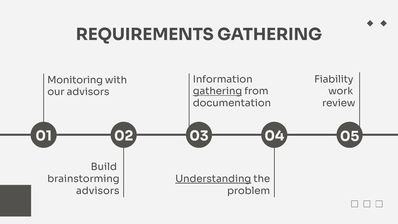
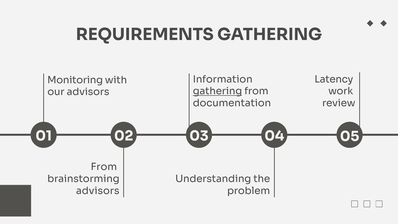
Fiability: Fiability -> Latency (334, 79)
Build: Build -> From (104, 167)
Understanding underline: present -> none (213, 179)
